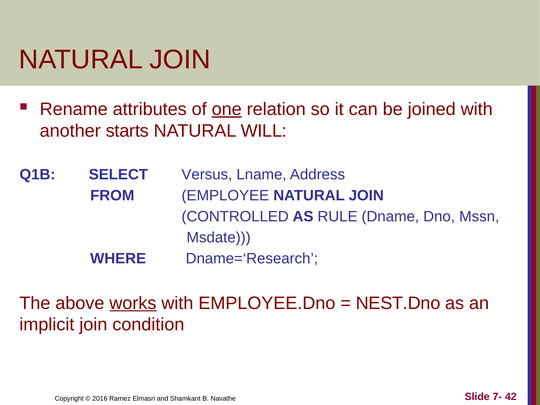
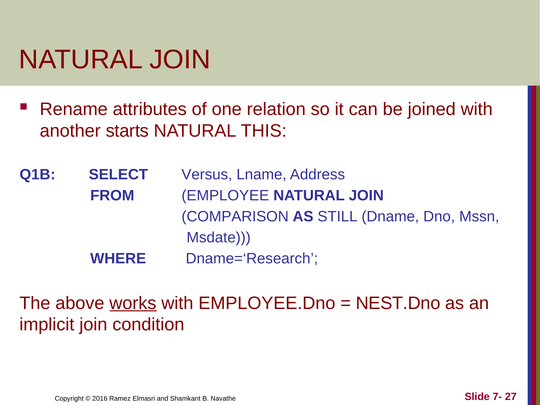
one underline: present -> none (227, 109)
WILL: WILL -> THIS (264, 131)
CONTROLLED: CONTROLLED -> COMPARISON (235, 216)
RULE: RULE -> STILL (338, 216)
42: 42 -> 27 (511, 397)
